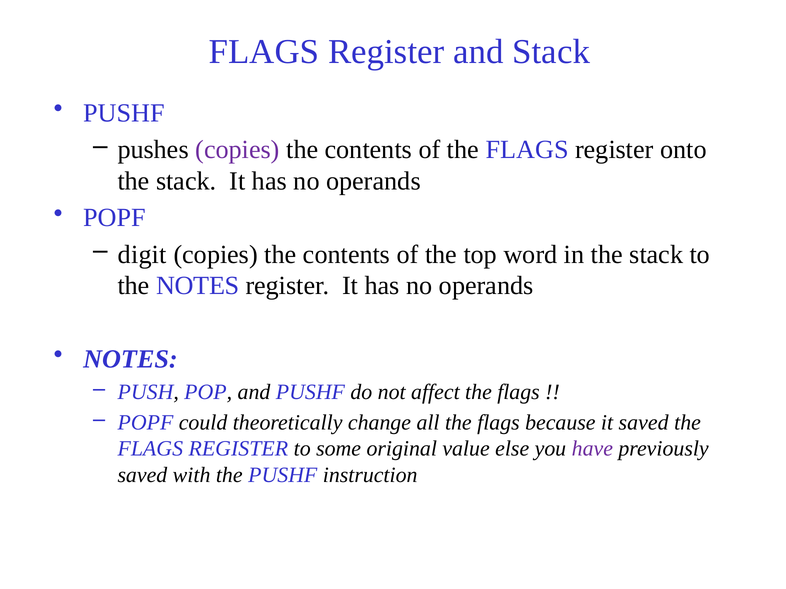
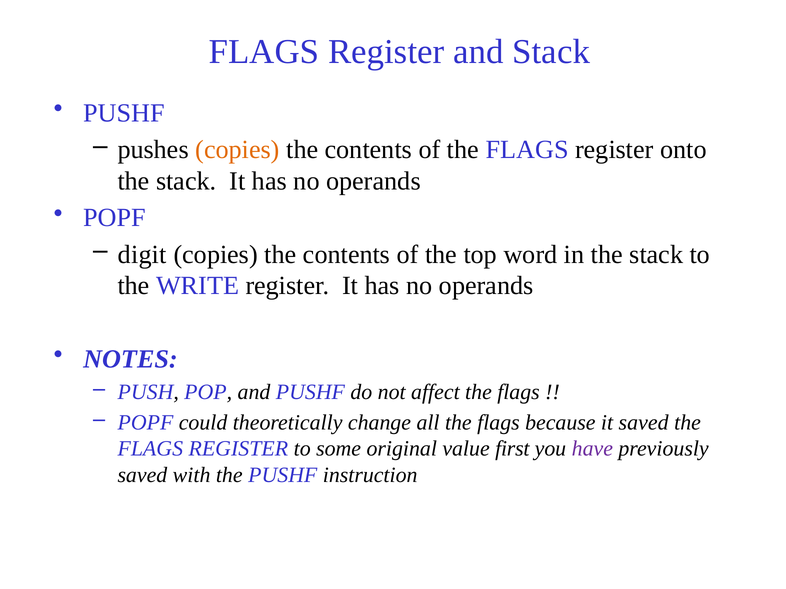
copies colour: purple -> orange (238, 150)
the NOTES: NOTES -> WRITE (198, 286)
else: else -> first (512, 449)
